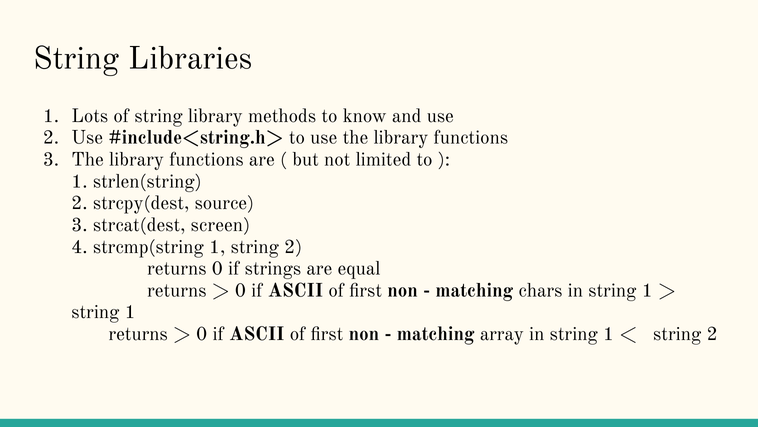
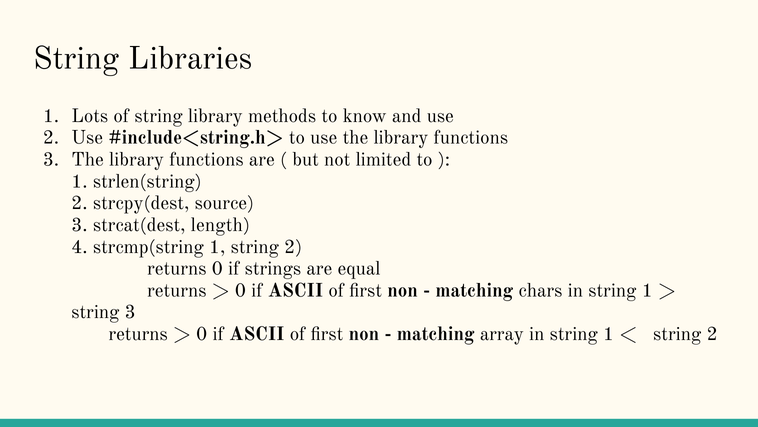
screen: screen -> length (220, 225)
1: 1 -> 3 (130, 312)
